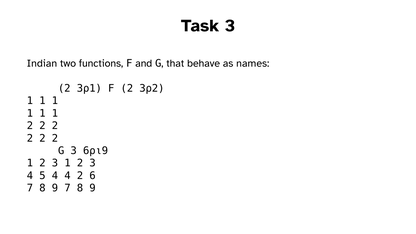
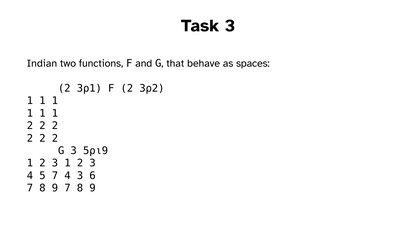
names: names -> spaces (253, 63)
6⍴⍳9: 6⍴⍳9 -> 5⍴⍳9 (96, 151)
5 4: 4 -> 7 (55, 176)
4 2: 2 -> 3 (80, 176)
